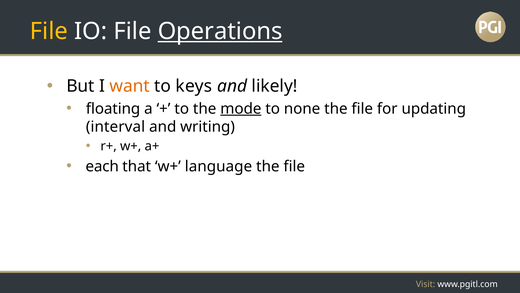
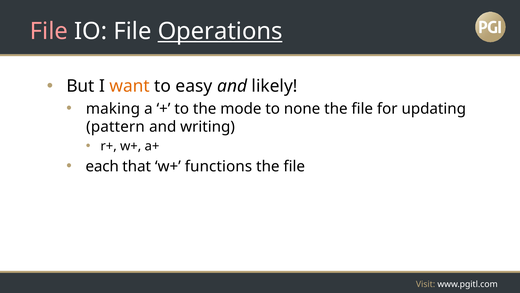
File colour: yellow -> pink (49, 31)
keys: keys -> easy (194, 86)
floating: floating -> making (113, 108)
mode underline: present -> none (241, 108)
interval: interval -> pattern (115, 127)
language: language -> functions (218, 166)
